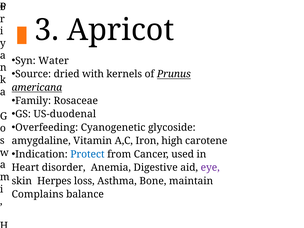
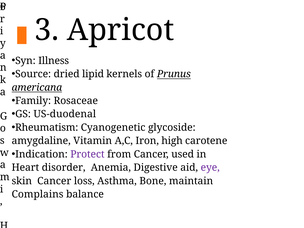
Water: Water -> Illness (54, 61)
with: with -> lipid (93, 74)
Overfeeding: Overfeeding -> Rheumatism (47, 128)
Protect colour: blue -> purple (87, 154)
skin Herpes: Herpes -> Cancer (54, 181)
